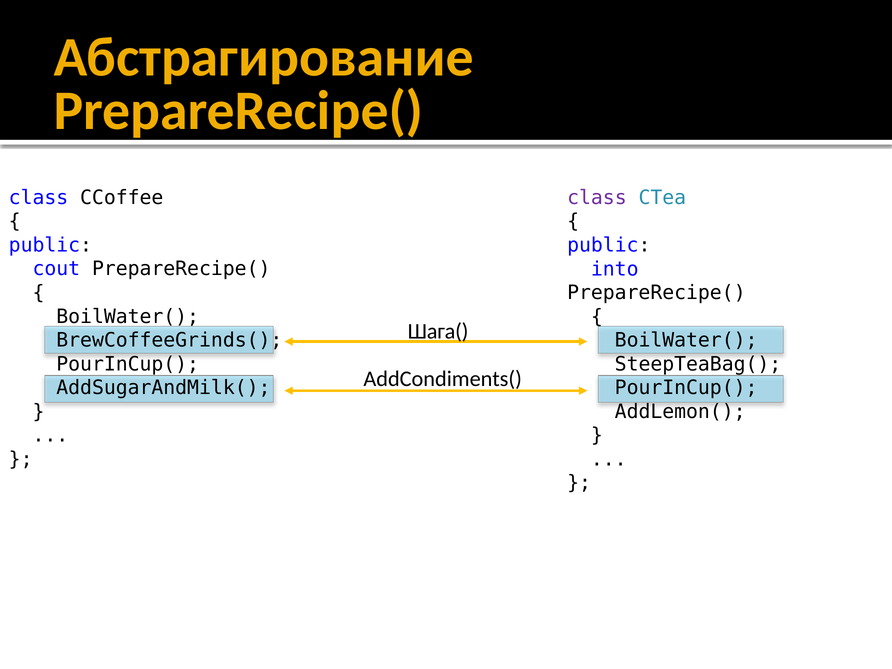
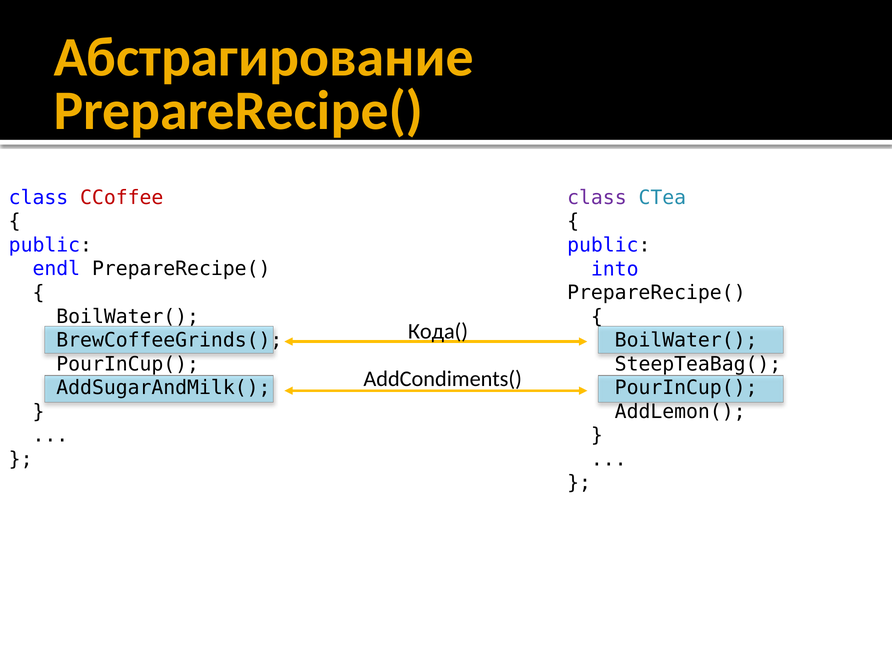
CCoffee colour: black -> red (122, 198)
cout: cout -> endl (56, 269)
Шага(: Шага( -> Кода( (438, 332)
